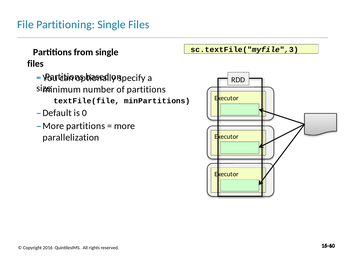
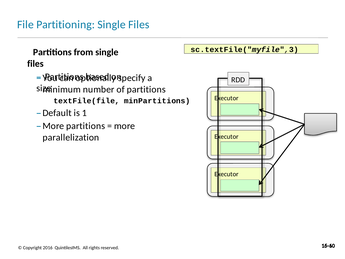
0: 0 -> 1 (84, 113)
